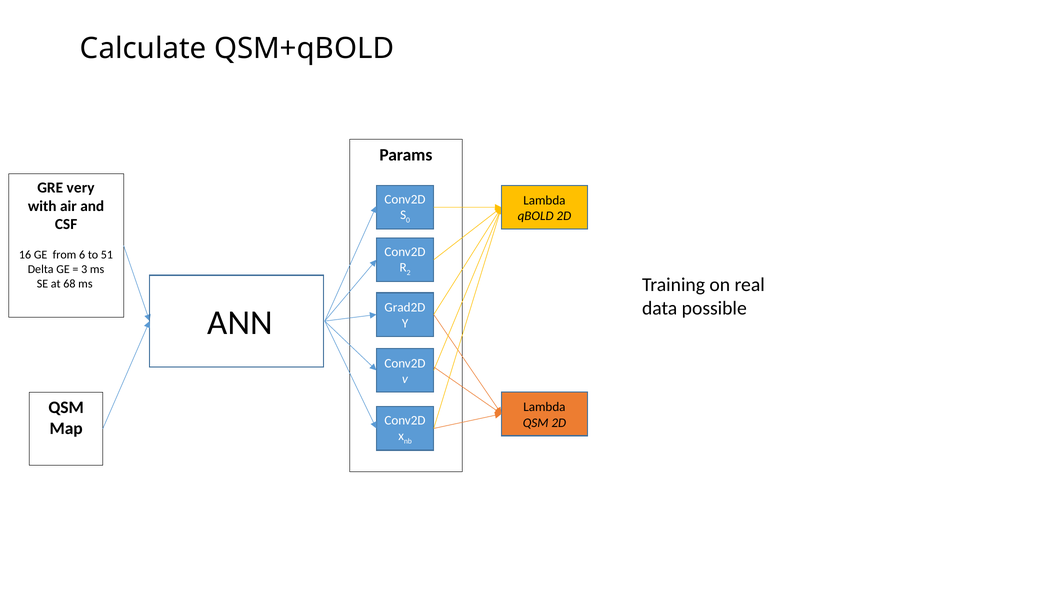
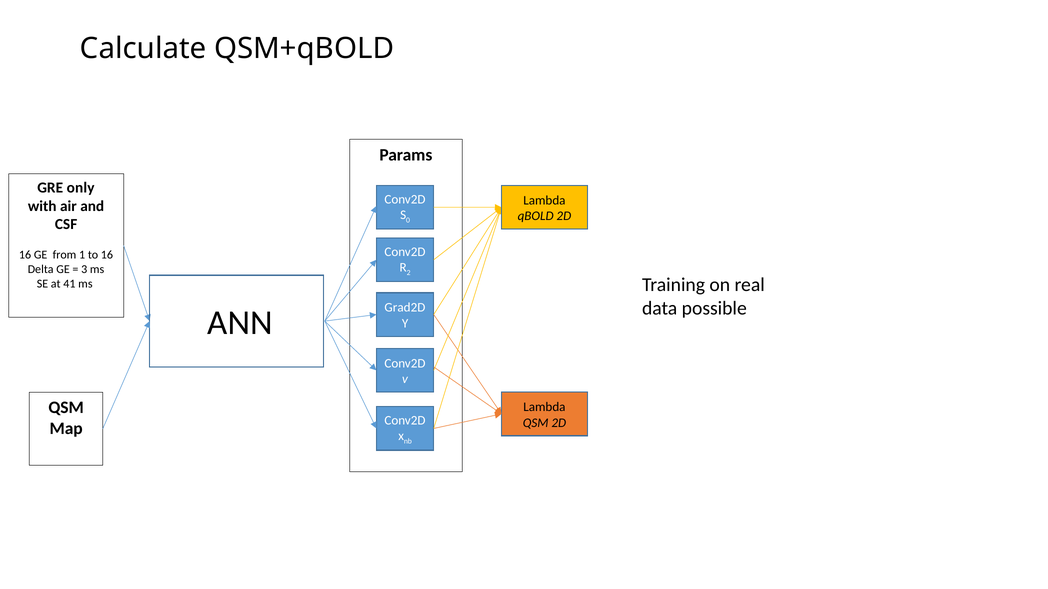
very: very -> only (81, 188)
6: 6 -> 1 (82, 255)
to 51: 51 -> 16 (107, 255)
68: 68 -> 41 (69, 284)
